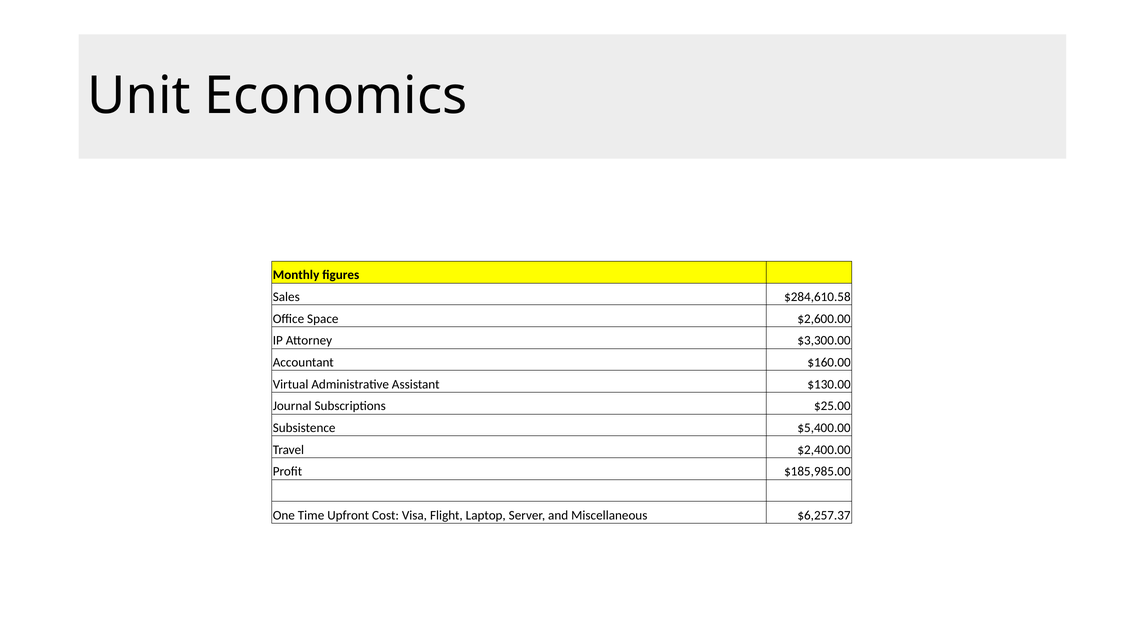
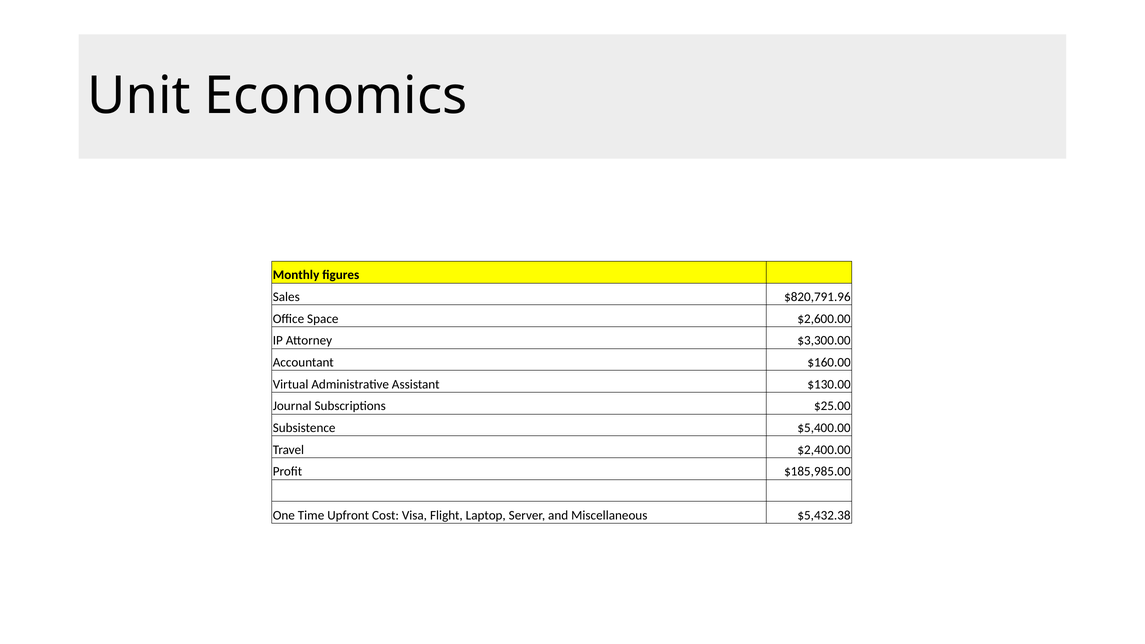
$284,610.58: $284,610.58 -> $820,791.96 (817, 297)
$6,257.37: $6,257.37 -> $5,432.38 (824, 515)
